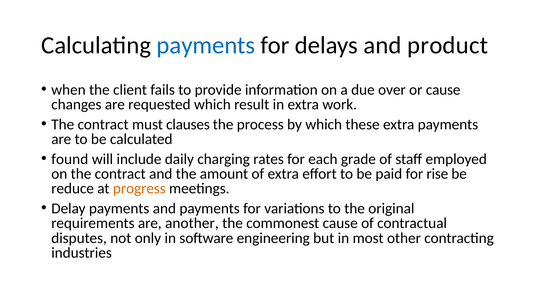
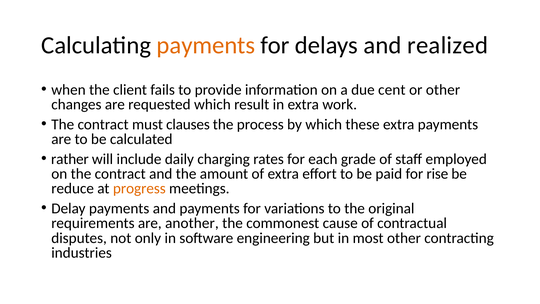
payments colour: blue -> orange (206, 45)
product: product -> realized (448, 45)
over: over -> cent (392, 90)
or cause: cause -> other (443, 90)
found: found -> rather (70, 159)
